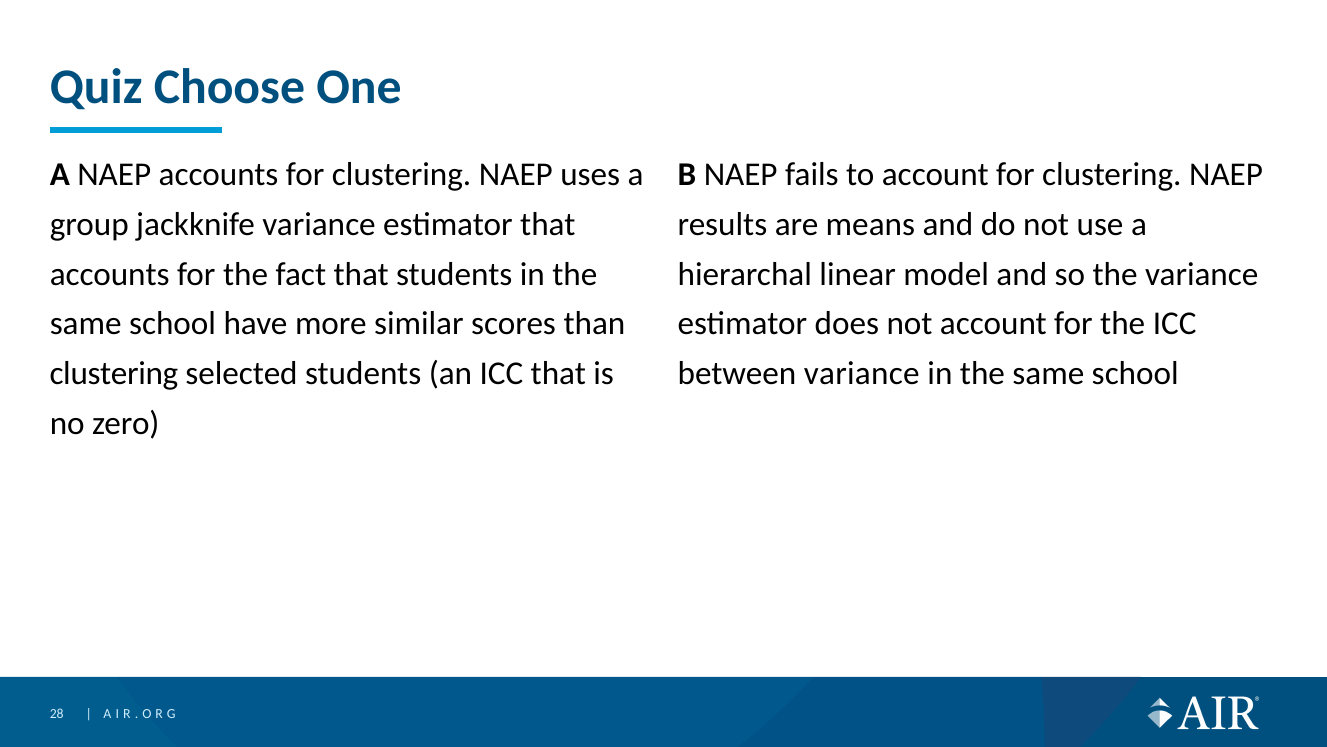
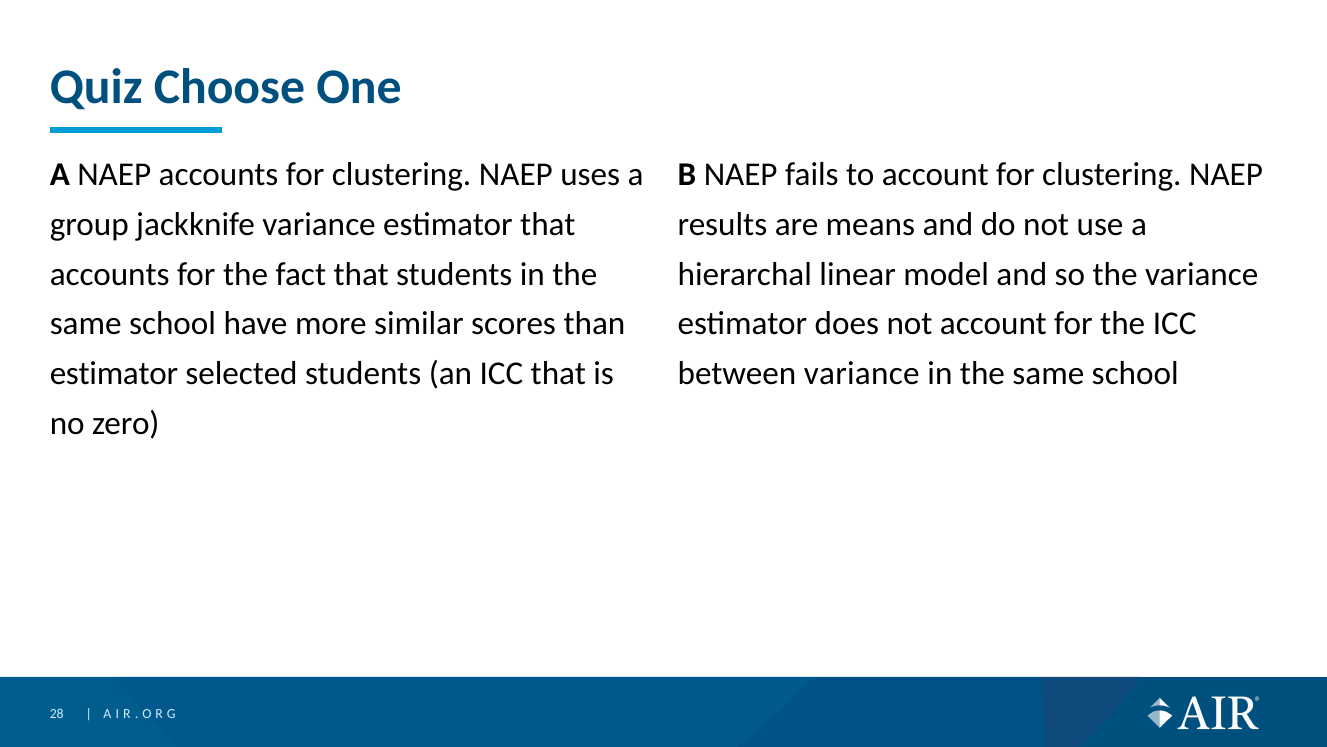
clustering: clustering -> estimator (114, 374)
